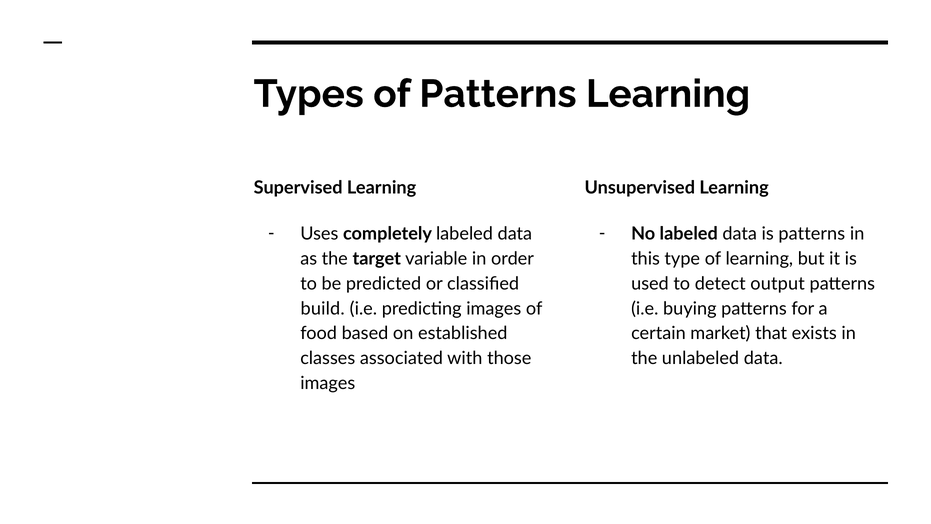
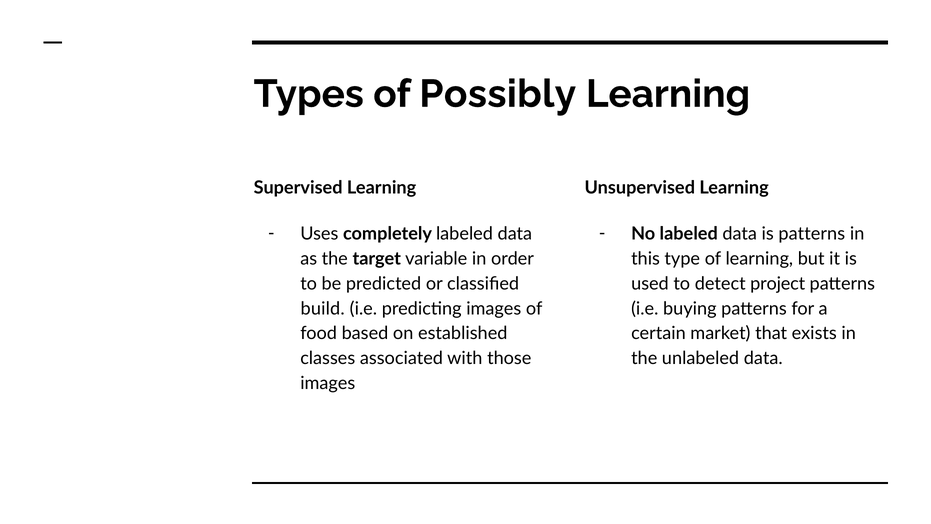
of Patterns: Patterns -> Possibly (498, 94)
output: output -> project (778, 283)
